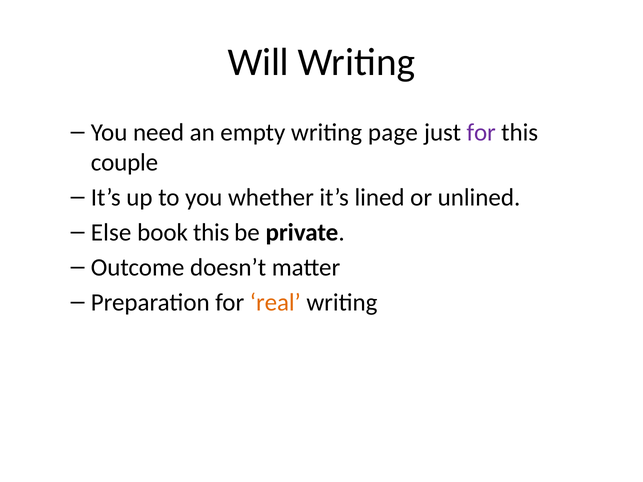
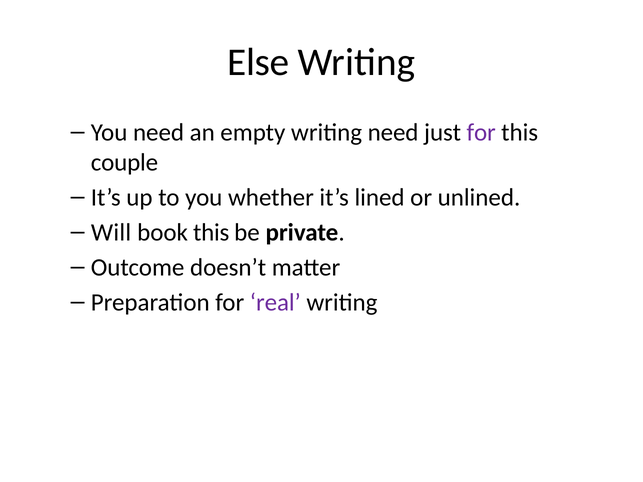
Will: Will -> Else (258, 62)
writing page: page -> need (393, 132)
Else: Else -> Will (111, 233)
real colour: orange -> purple (275, 303)
